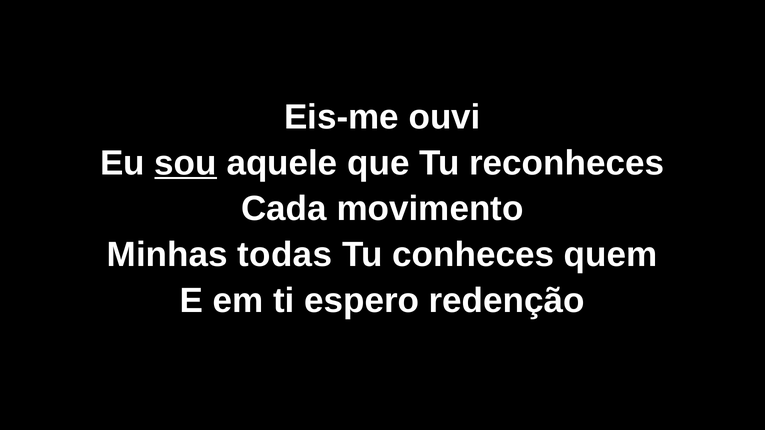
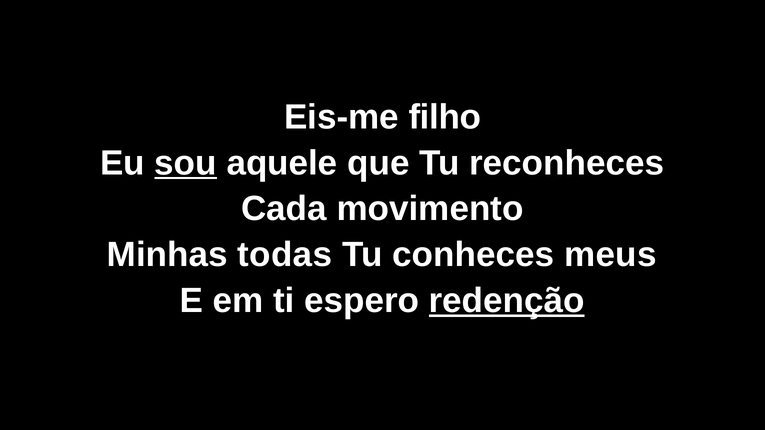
ouvi: ouvi -> filho (445, 117)
quem: quem -> meus (610, 255)
redenção underline: none -> present (507, 301)
